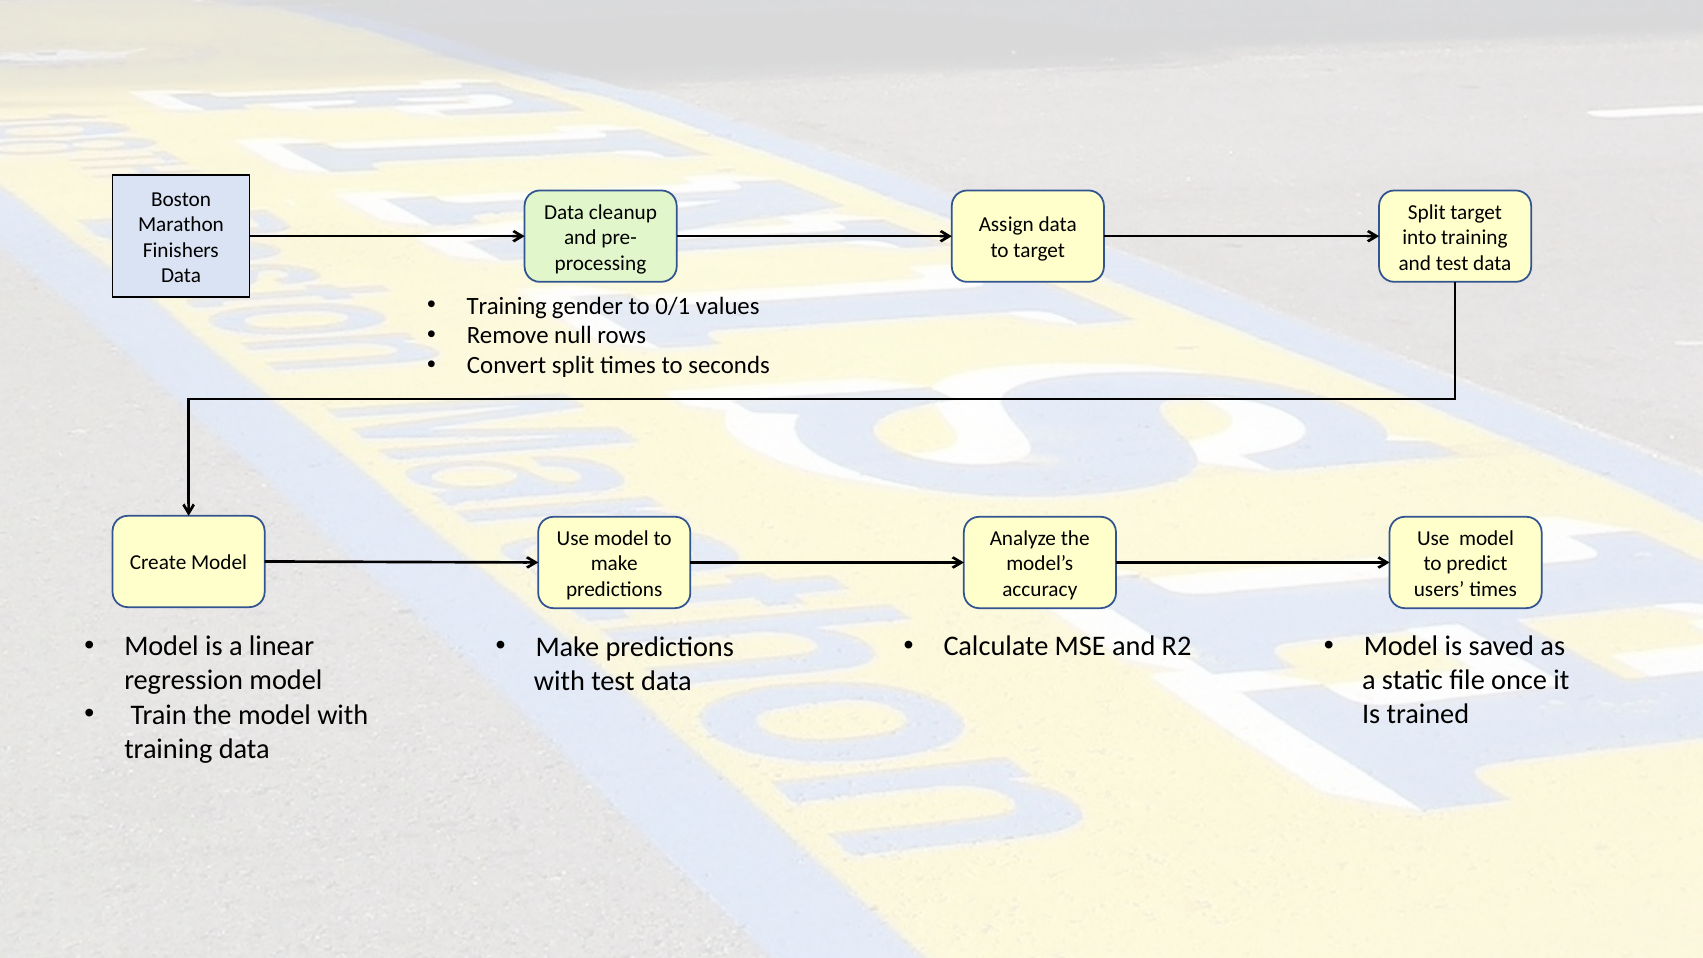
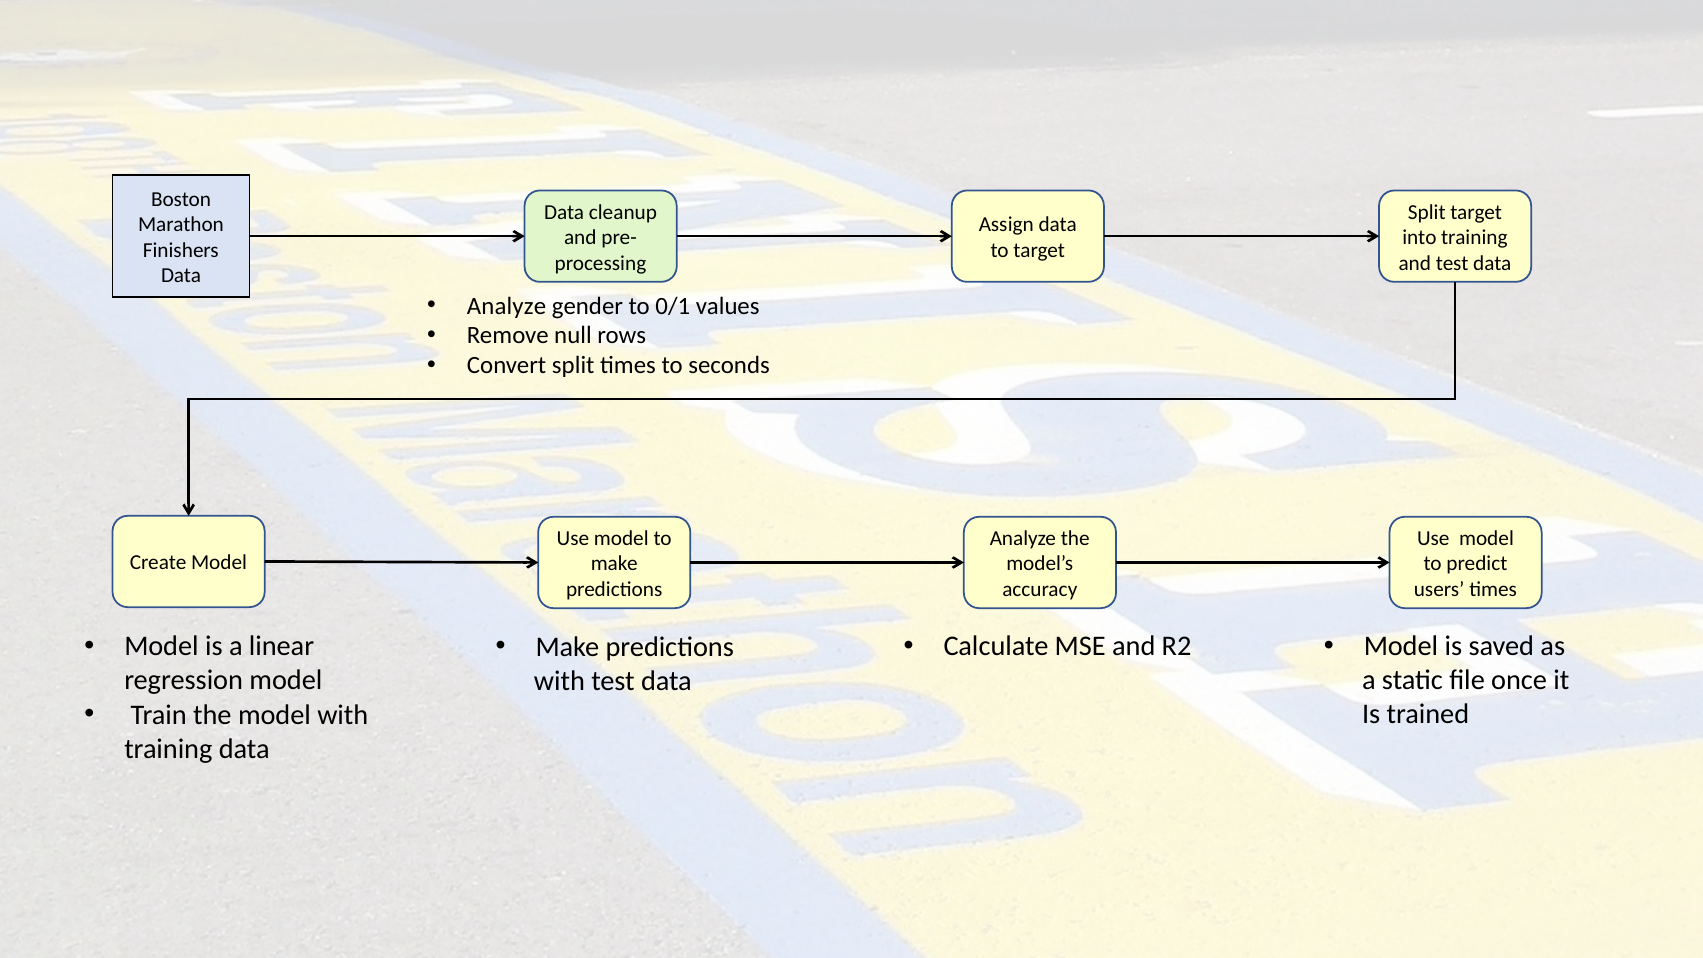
Training: Training -> Analyze (507, 306)
